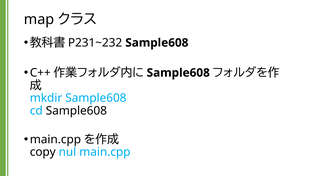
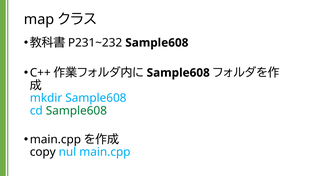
Sample608 colour: black -> green (76, 111)
